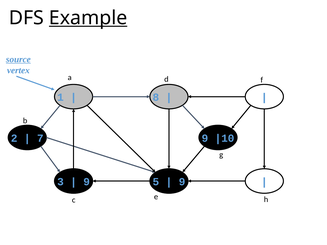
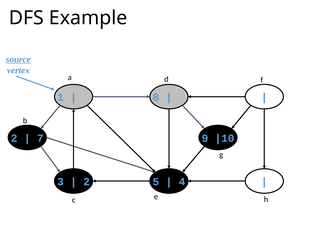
Example underline: present -> none (88, 18)
9: 9 -> 2 (87, 182)
9: 9 -> 4 (182, 182)
